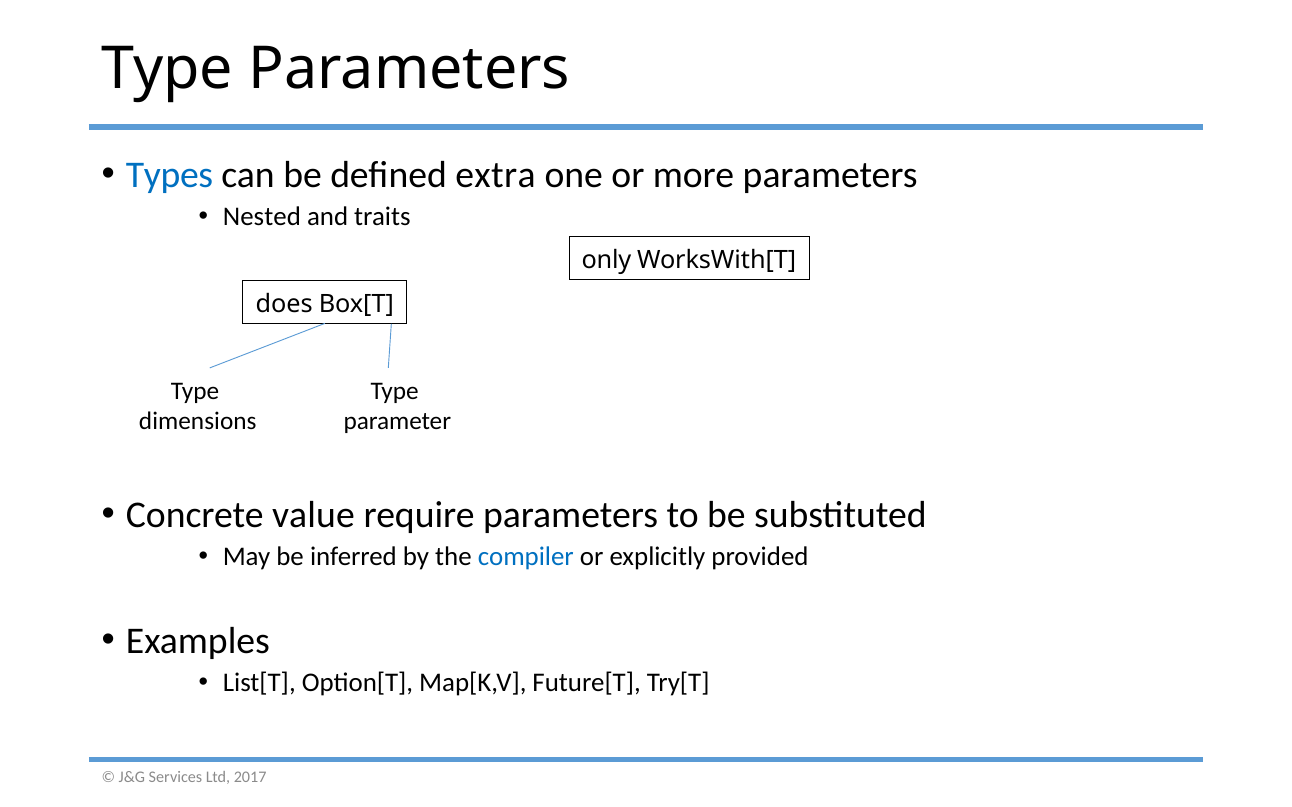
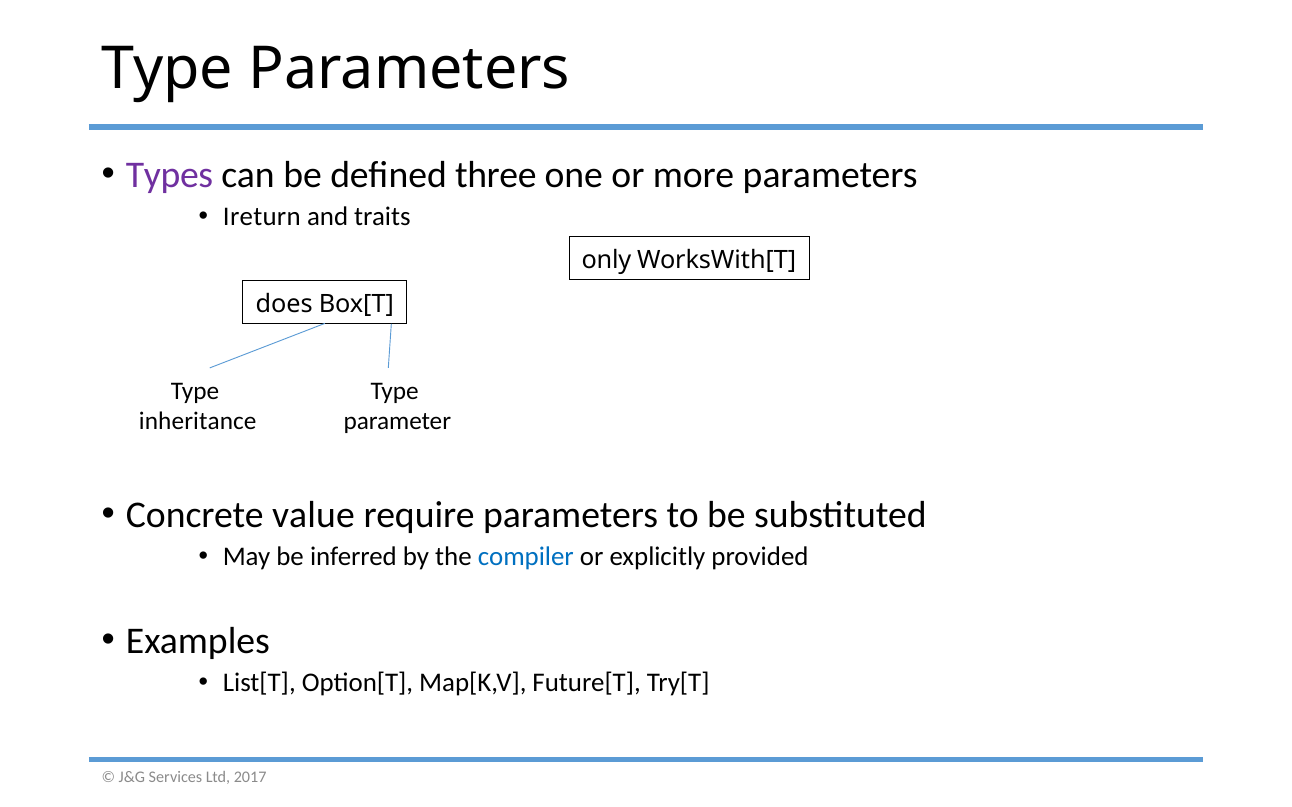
Types colour: blue -> purple (170, 175)
extra: extra -> three (496, 175)
Nested: Nested -> Ireturn (262, 217)
dimensions: dimensions -> inheritance (198, 422)
